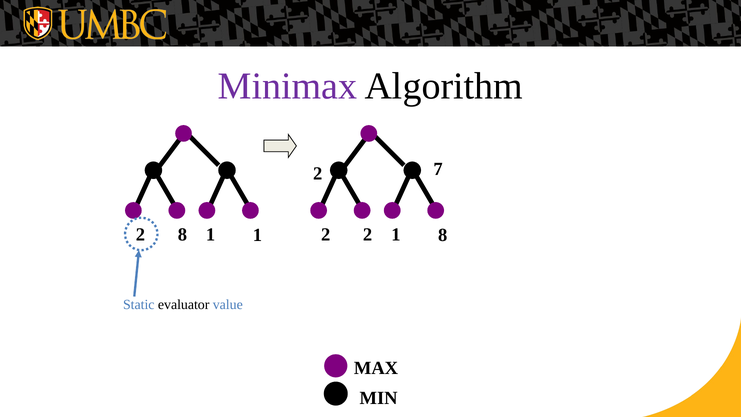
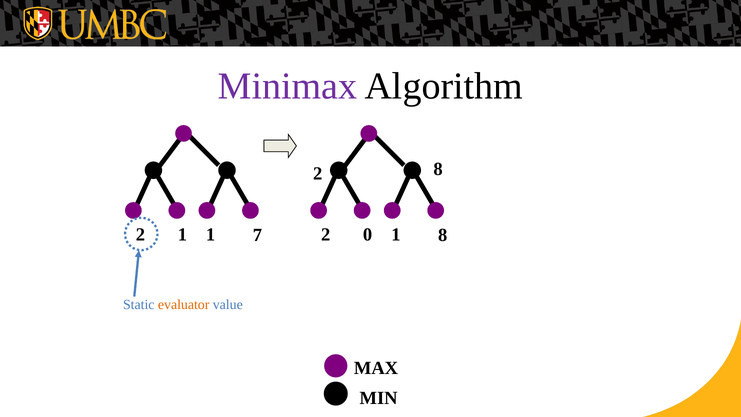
2 7: 7 -> 8 (438, 169)
2 8: 8 -> 1 (182, 235)
1 1: 1 -> 7 (257, 235)
2 2: 2 -> 0 (368, 235)
evaluator colour: black -> orange (184, 305)
